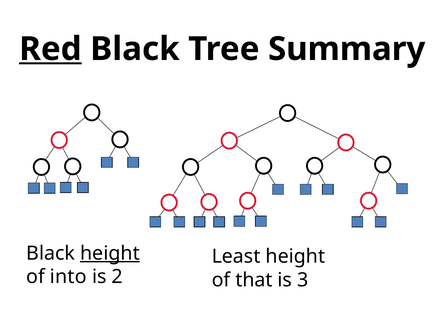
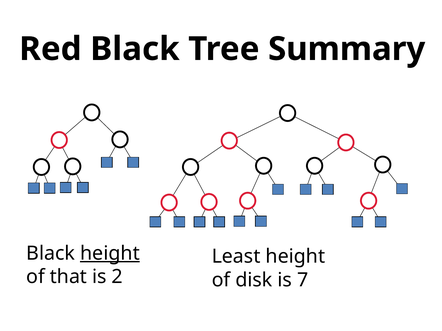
Red underline: present -> none (50, 49)
into: into -> that (69, 277)
that: that -> disk (254, 280)
3: 3 -> 7 (303, 280)
